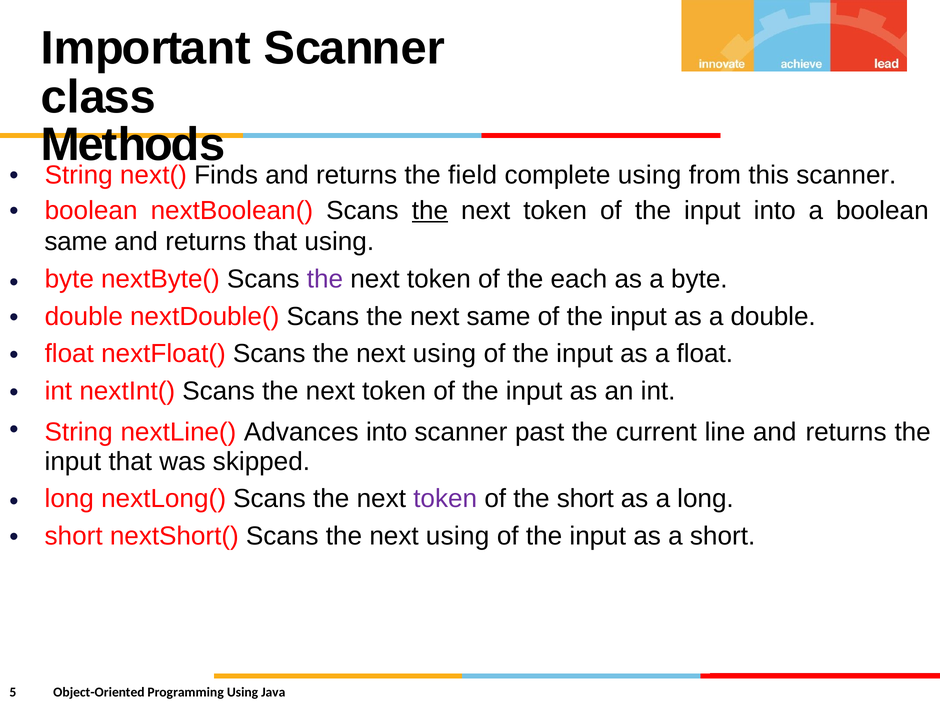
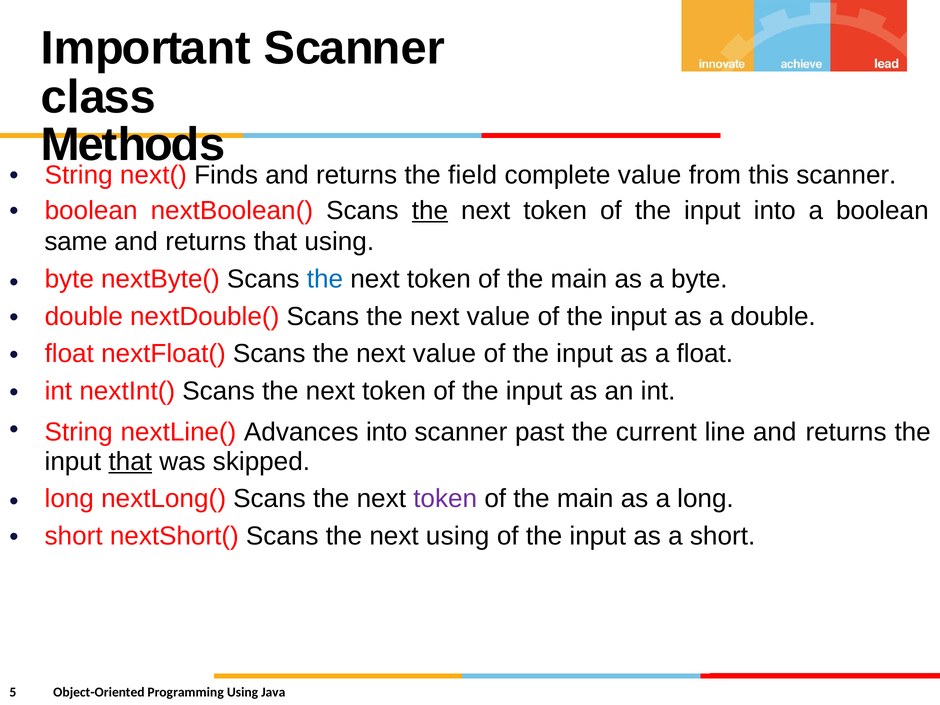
complete using: using -> value (650, 175)
the colour: purple -> blue (325, 279)
each: each -> main (579, 279)
same: same -> value (498, 316)
using: using -> value (444, 354)
that underline: none -> present (130, 461)
short: short -> main (585, 499)
